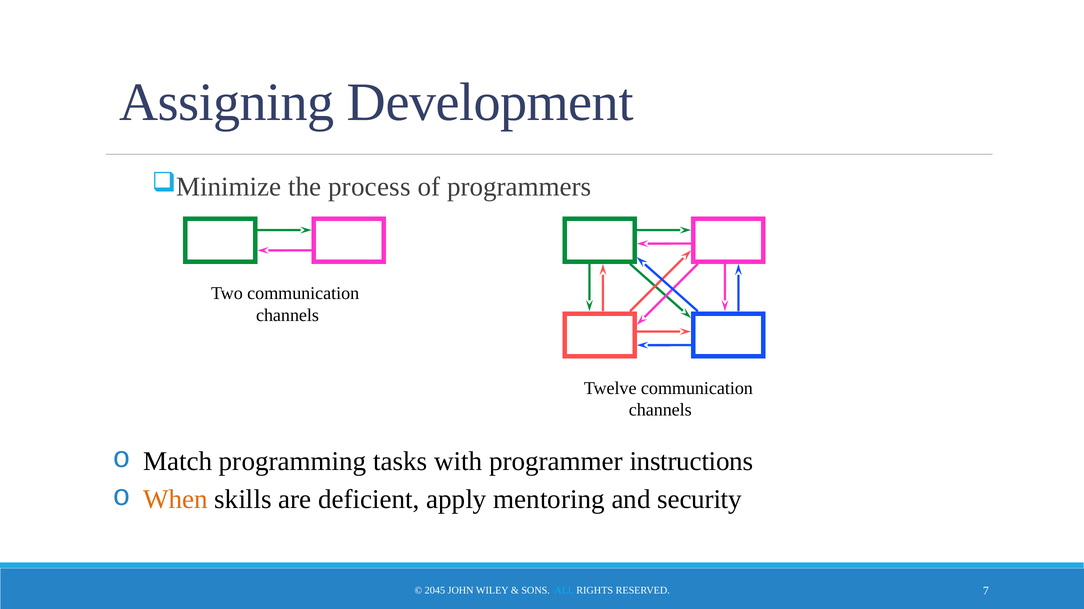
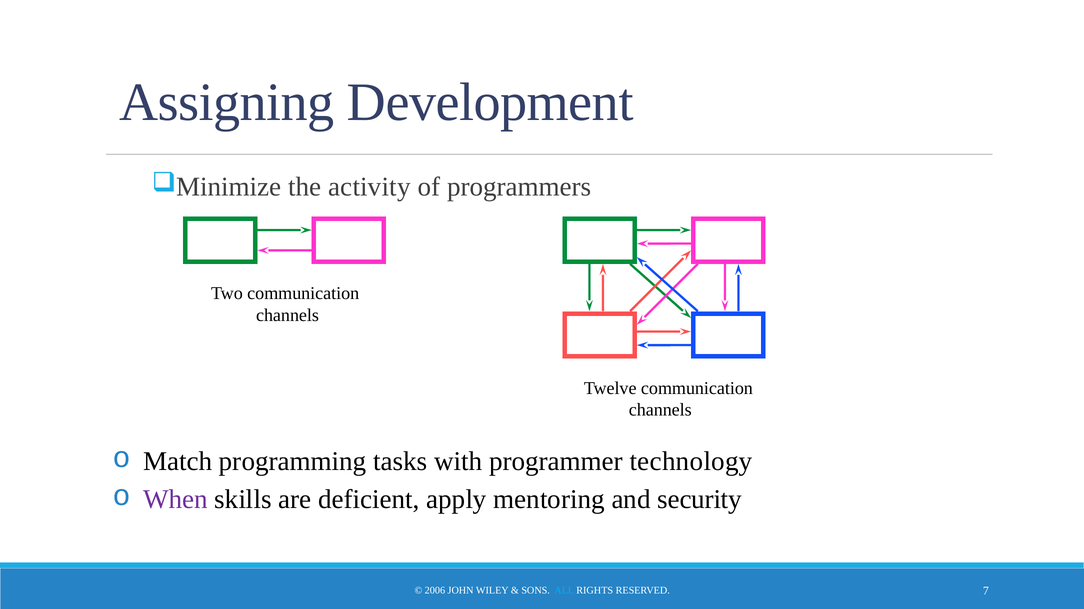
process: process -> activity (369, 187)
instructions: instructions -> technology (691, 462)
When colour: orange -> purple (175, 500)
2045: 2045 -> 2006 (435, 591)
